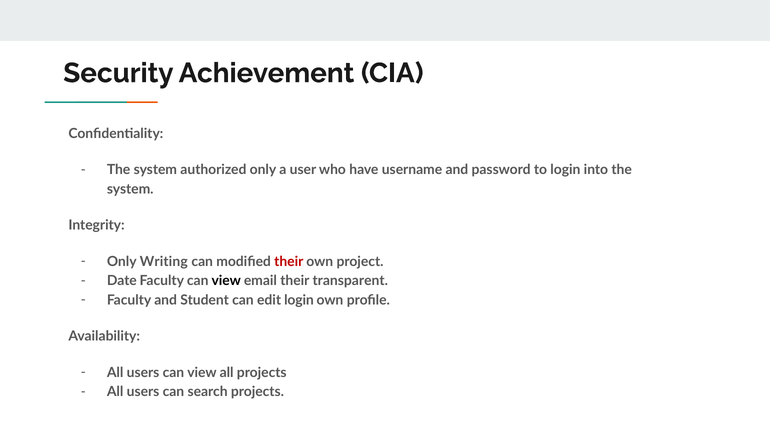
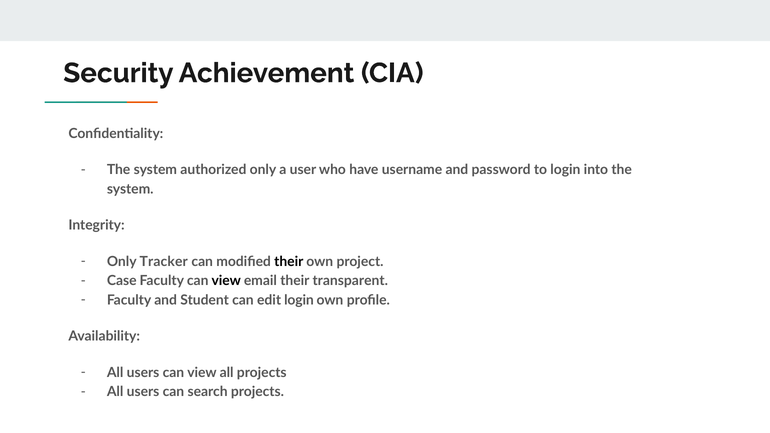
Writing: Writing -> Tracker (164, 262)
their colour: red -> black (289, 262)
Date: Date -> Case (122, 281)
